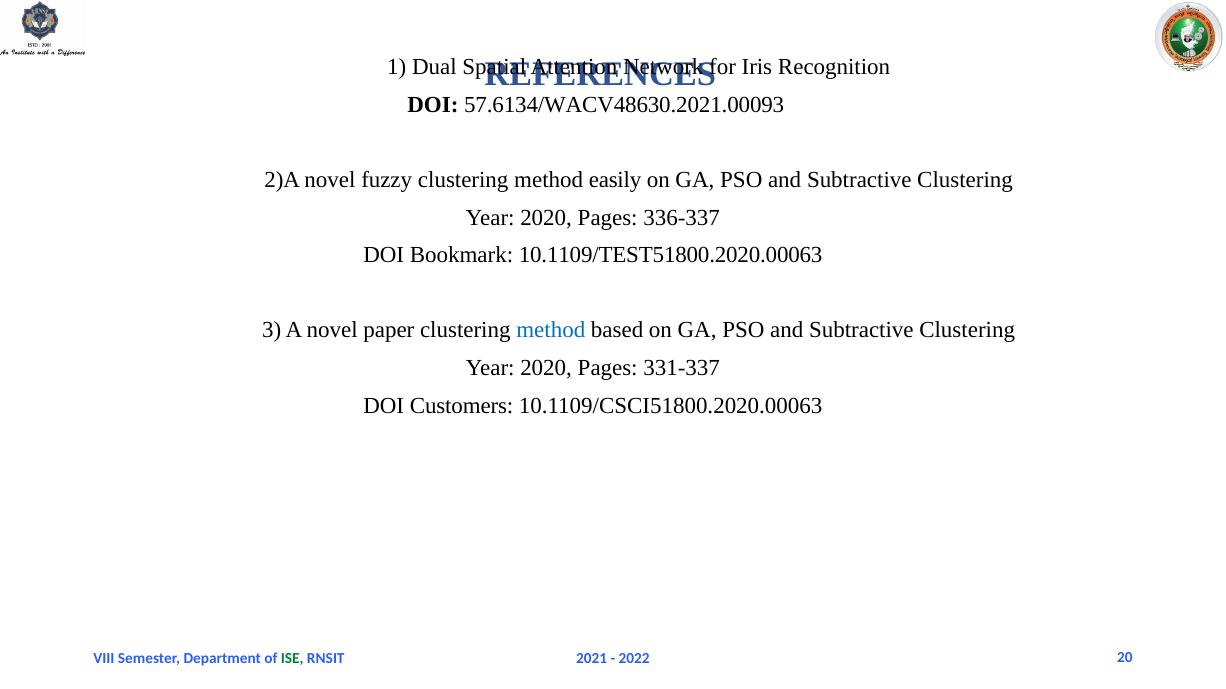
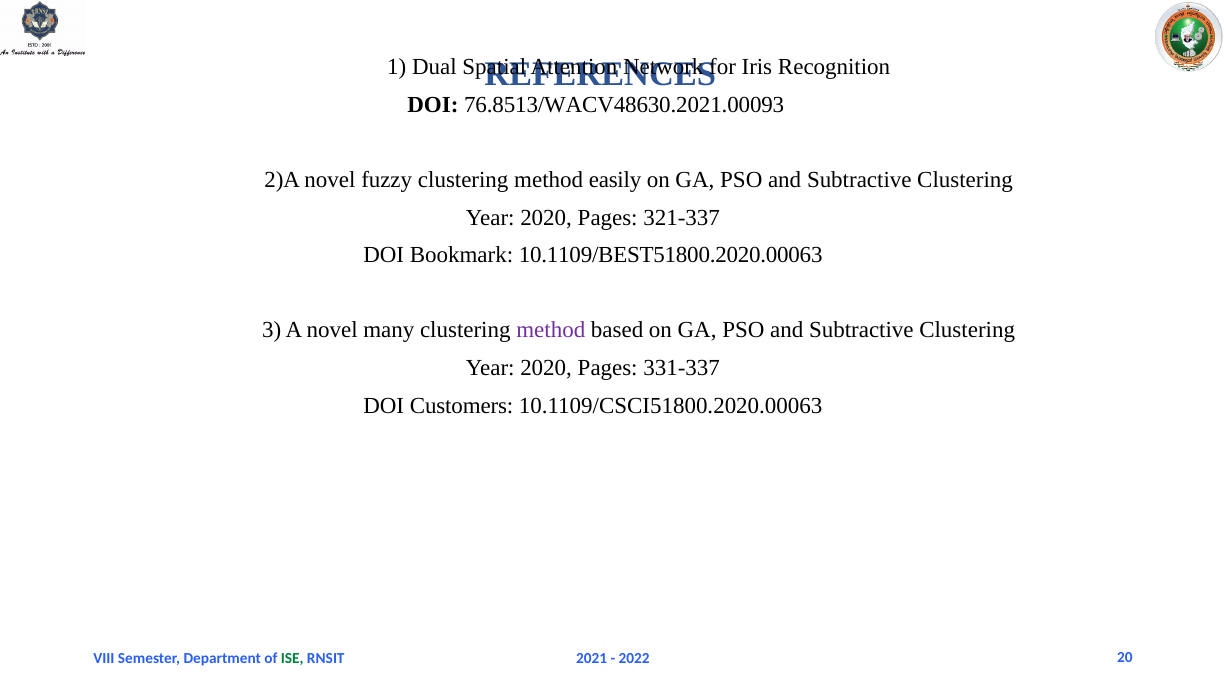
57.6134/WACV48630.2021.00093: 57.6134/WACV48630.2021.00093 -> 76.8513/WACV48630.2021.00093 (624, 105)
336-337: 336-337 -> 321-337 (682, 218)
10.1109/TEST51800.2020.00063: 10.1109/TEST51800.2020.00063 -> 10.1109/BEST51800.2020.00063 (671, 255)
paper: paper -> many (389, 331)
method colour: blue -> purple (551, 331)
